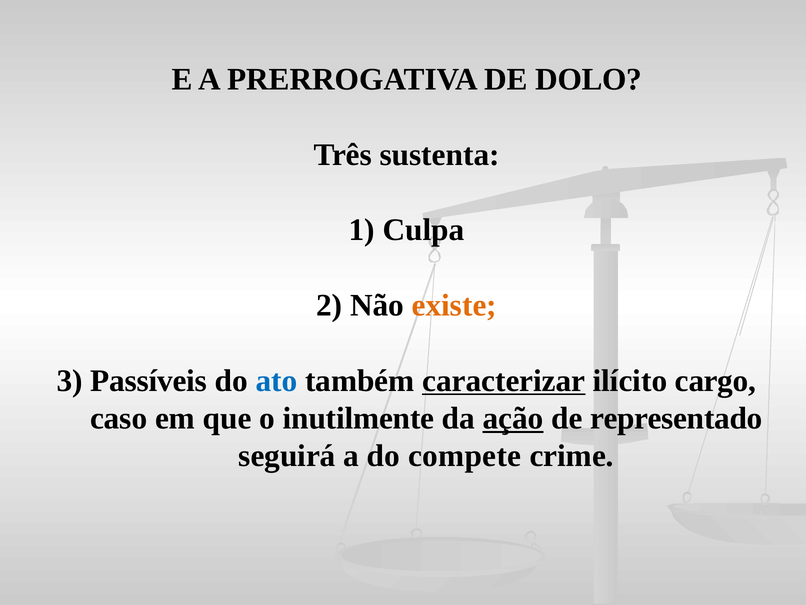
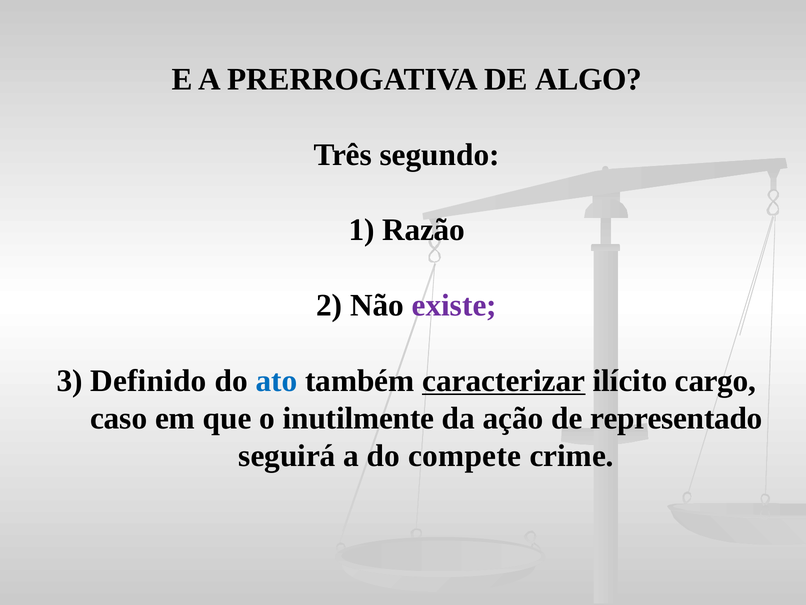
DOLO: DOLO -> ALGO (589, 79)
sustenta: sustenta -> segundo (440, 155)
Culpa: Culpa -> Razão (424, 230)
existe colour: orange -> purple (454, 305)
Passíveis: Passíveis -> Definido (149, 380)
ação underline: present -> none (513, 418)
